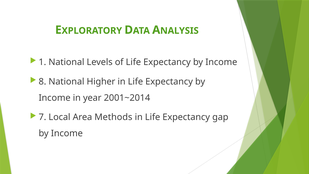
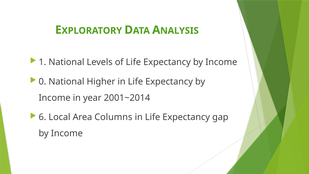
8: 8 -> 0 (42, 81)
7: 7 -> 6 (42, 117)
Methods: Methods -> Columns (113, 117)
